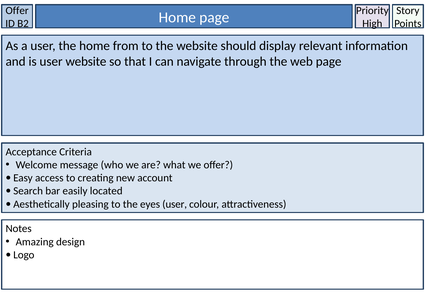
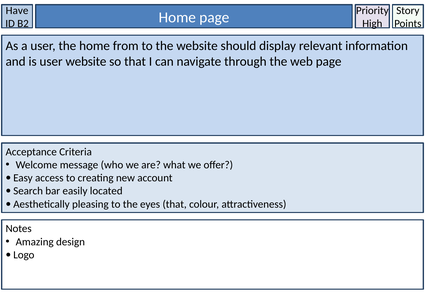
Offer: Offer -> Have (17, 10)
eyes user: user -> that (175, 204)
